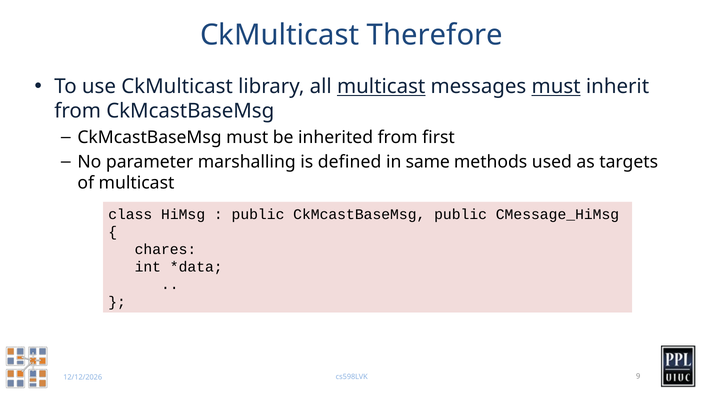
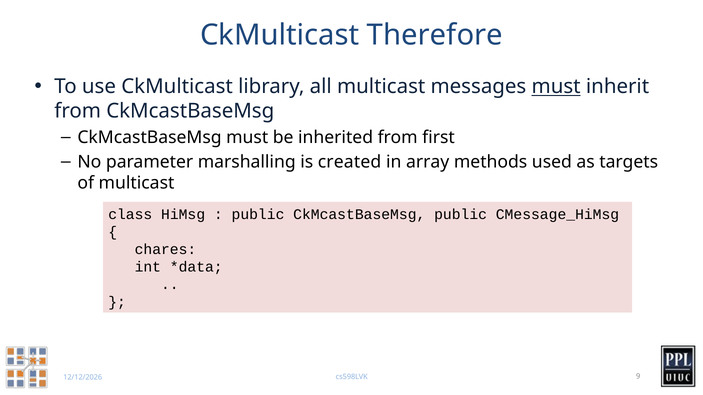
multicast underline: present -> none (381, 87)
defined: defined -> created (350, 162)
same: same -> array (428, 162)
